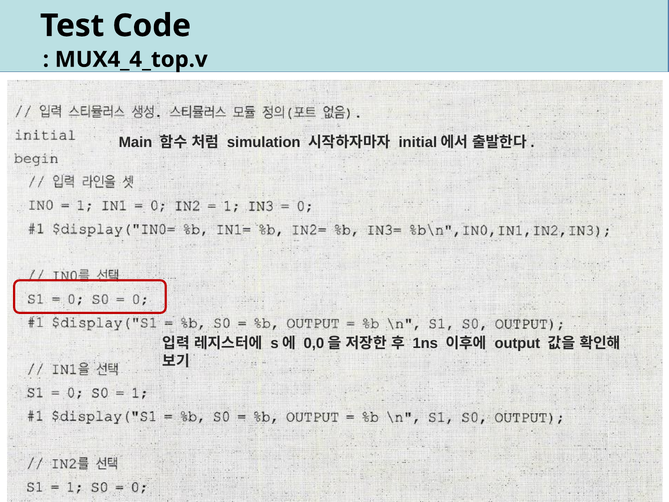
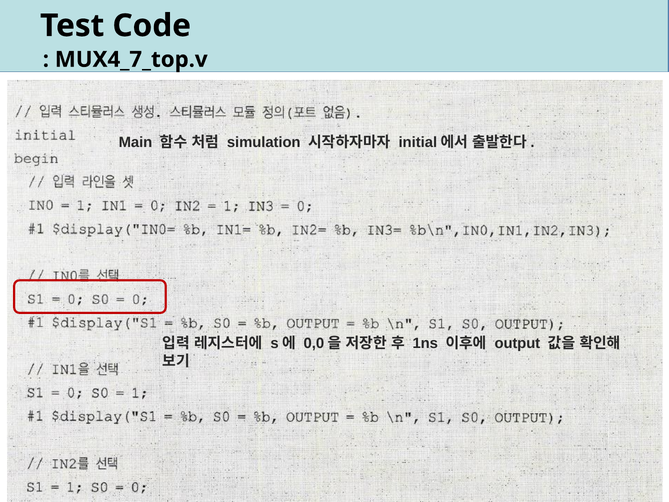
MUX4_4_top.v: MUX4_4_top.v -> MUX4_7_top.v (131, 59)
